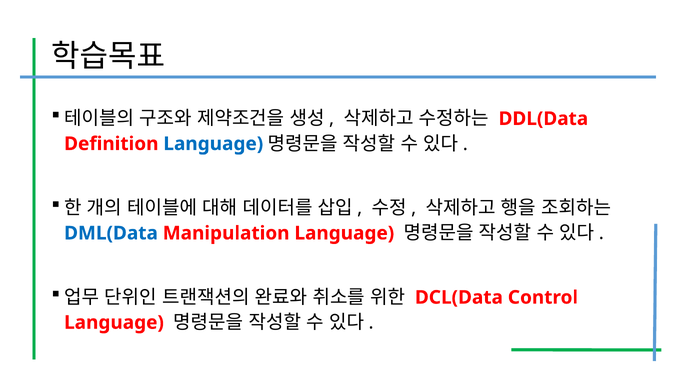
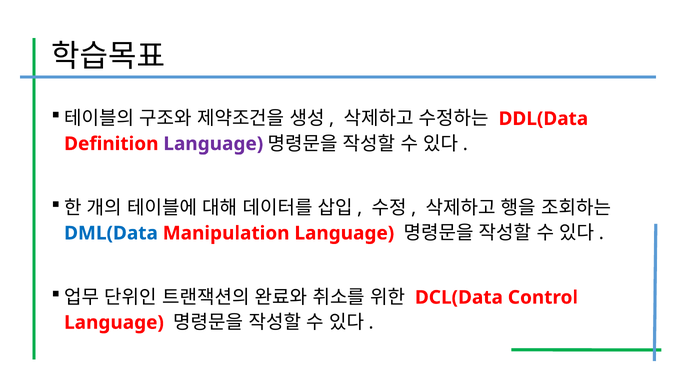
Language colour: blue -> purple (213, 144)
